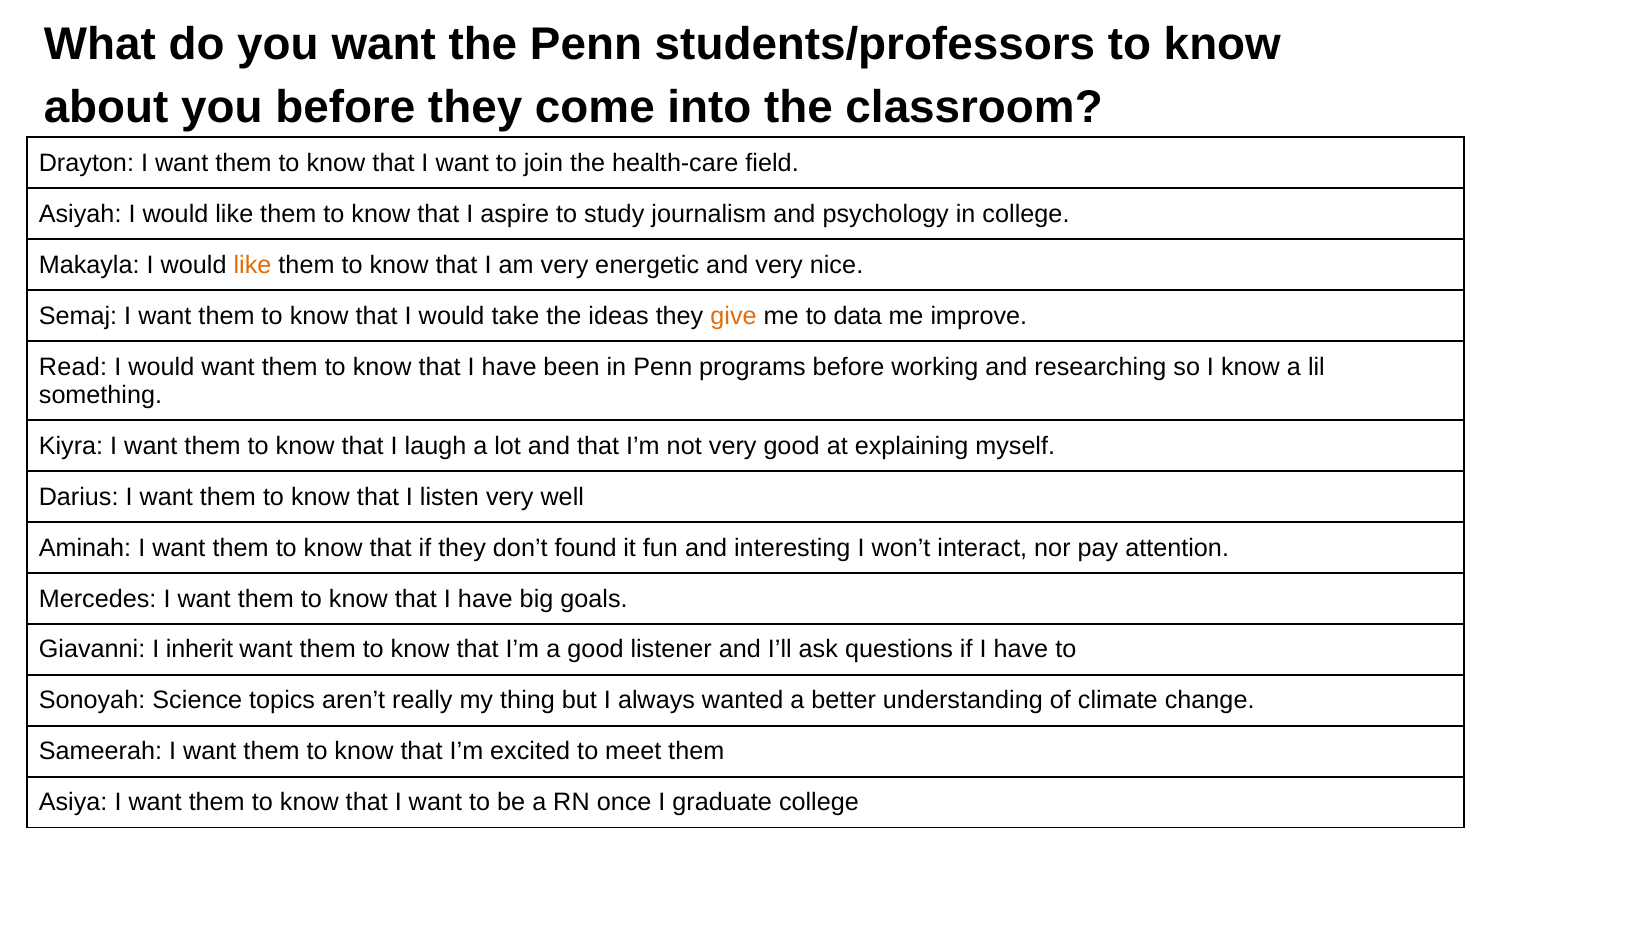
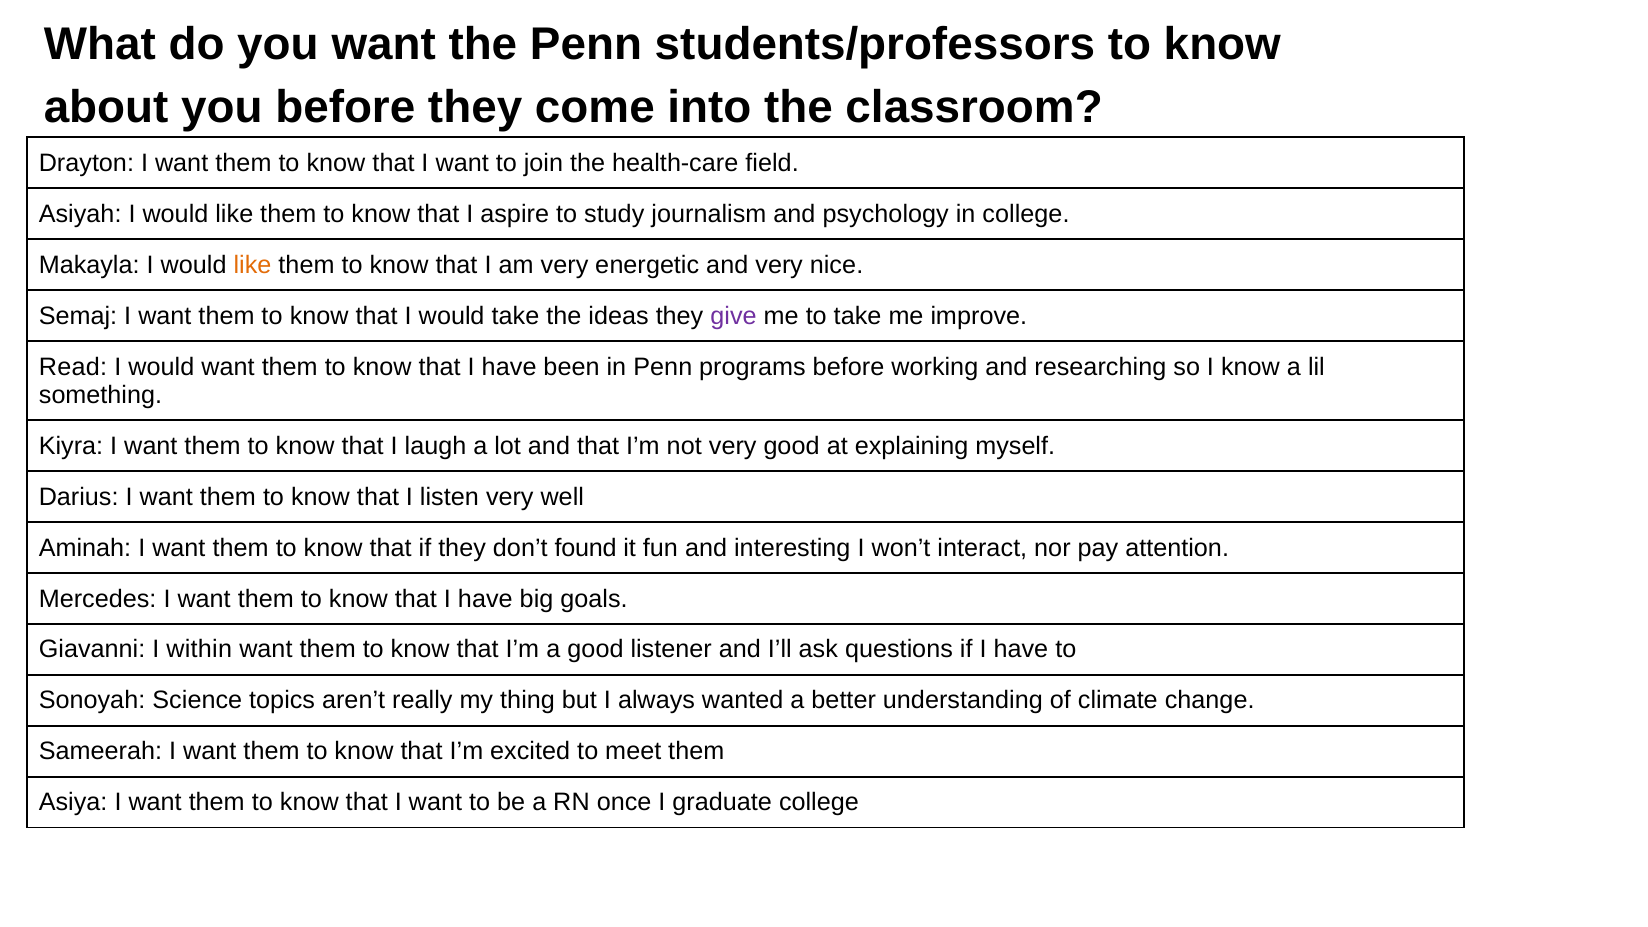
give colour: orange -> purple (734, 316)
to data: data -> take (858, 316)
inherit: inherit -> within (199, 650)
